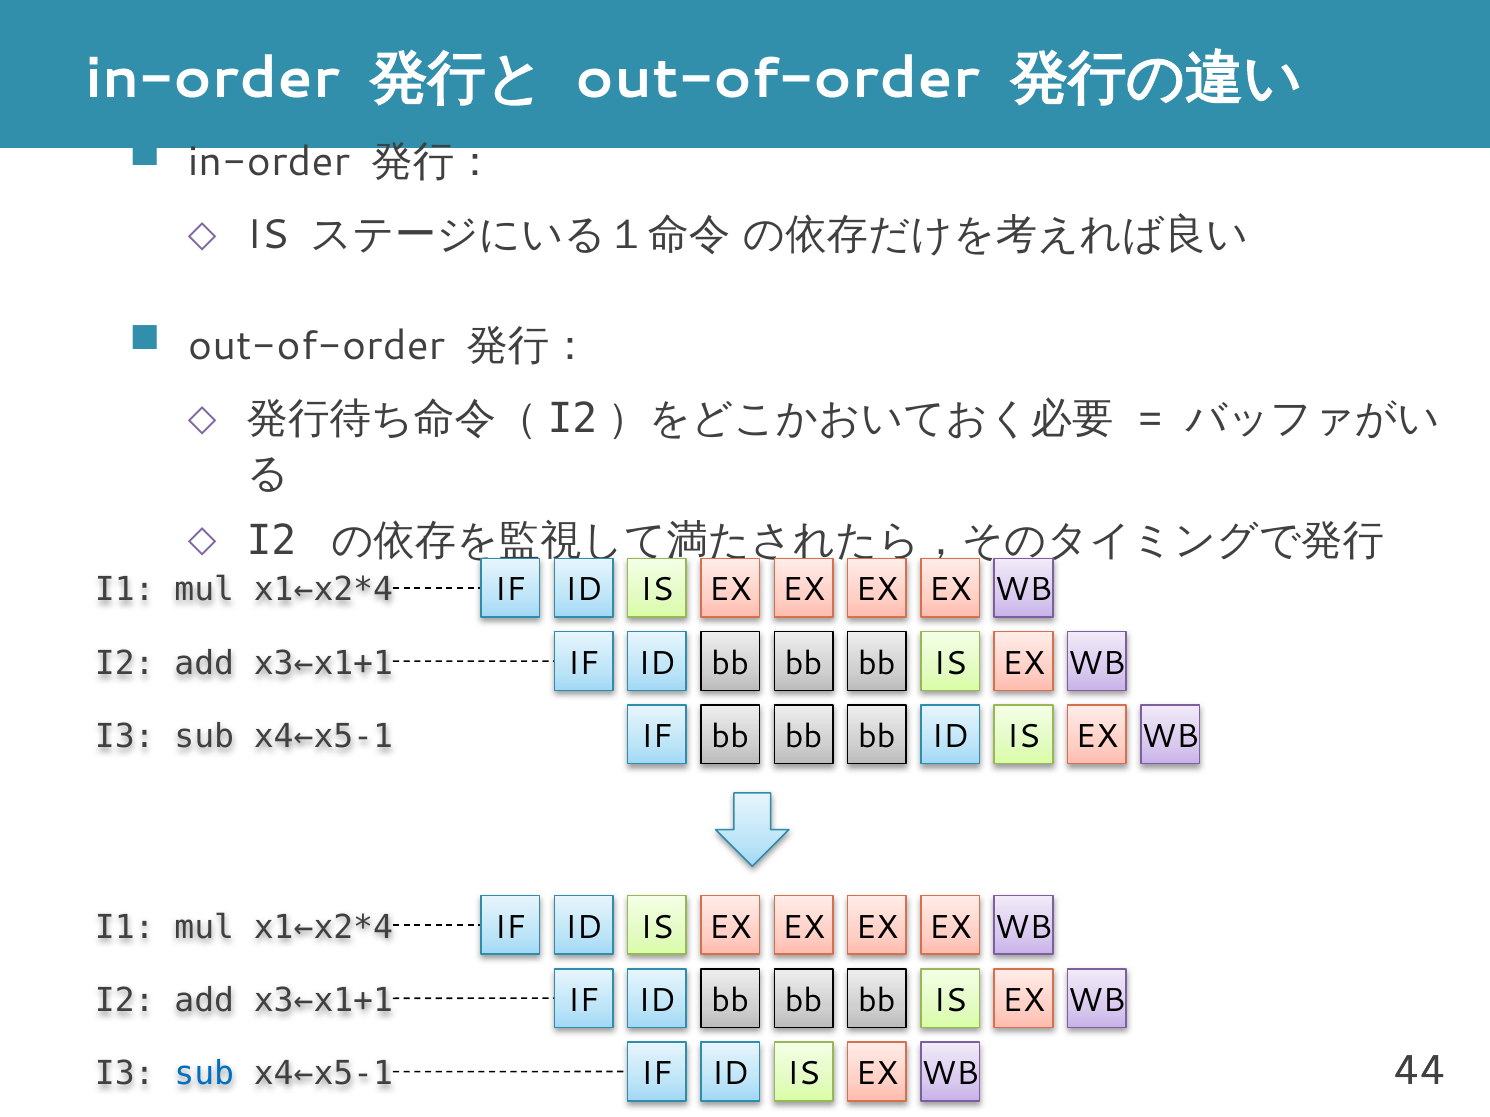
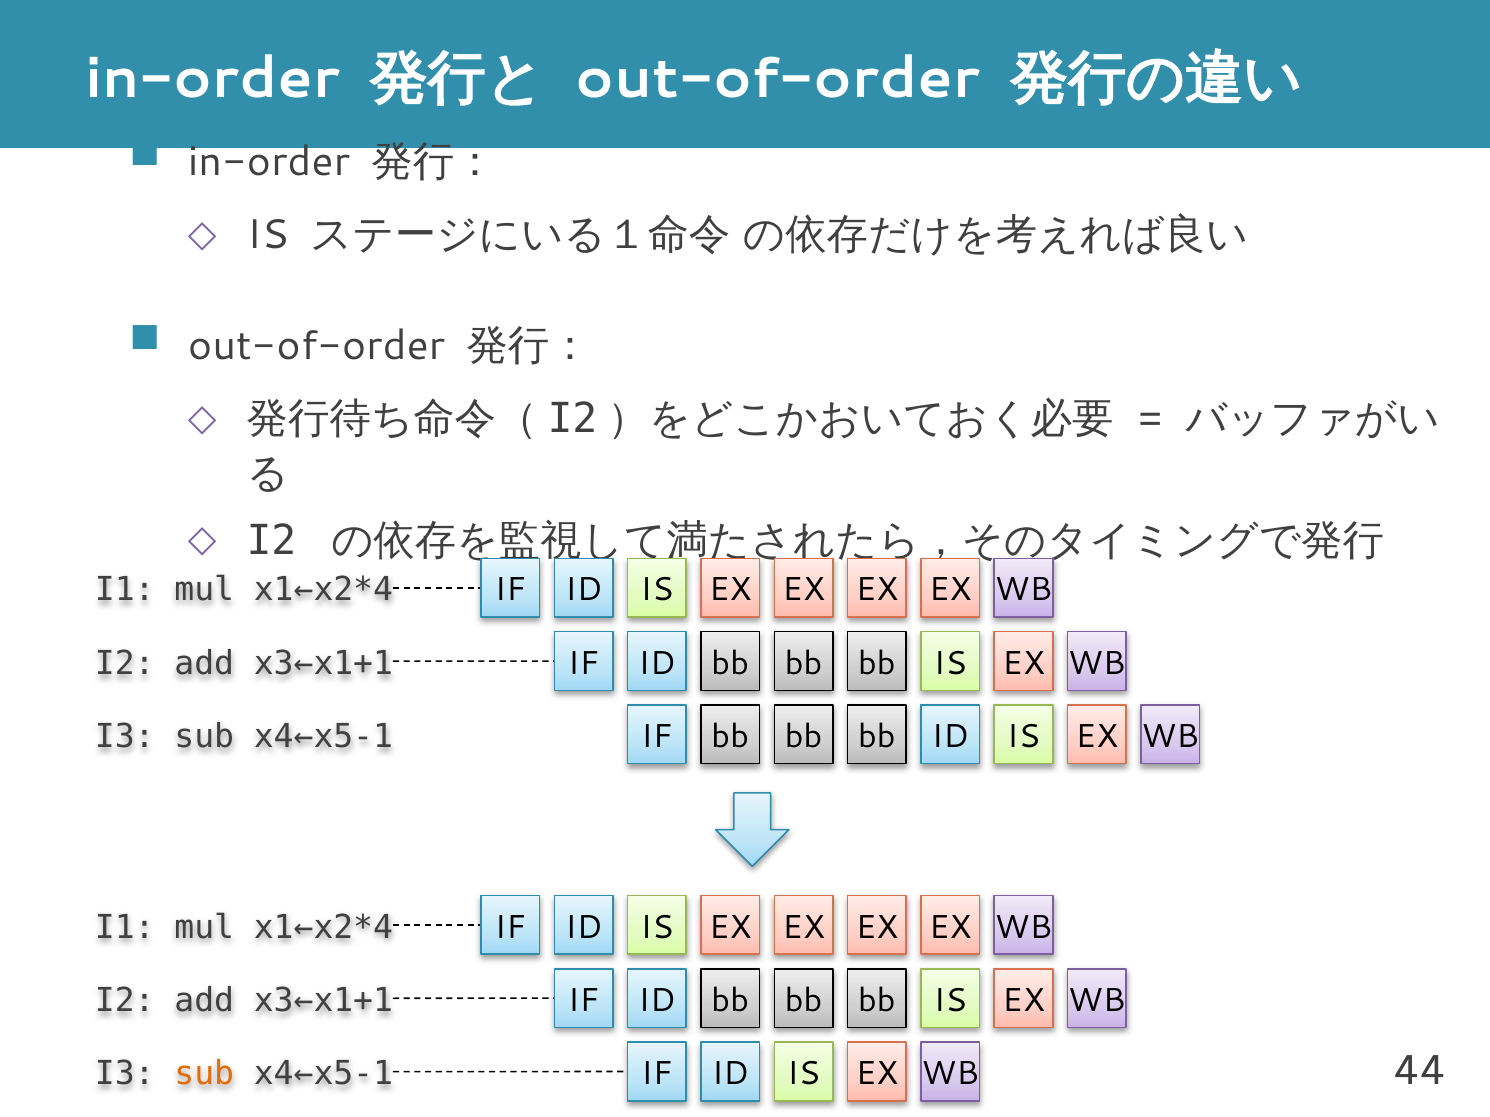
sub colour: blue -> orange (204, 1074)
